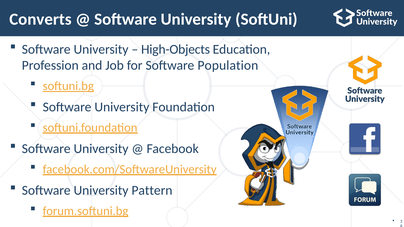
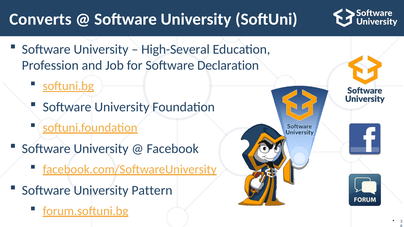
High-Objects: High-Objects -> High-Several (176, 49)
Population: Population -> Declaration (228, 65)
